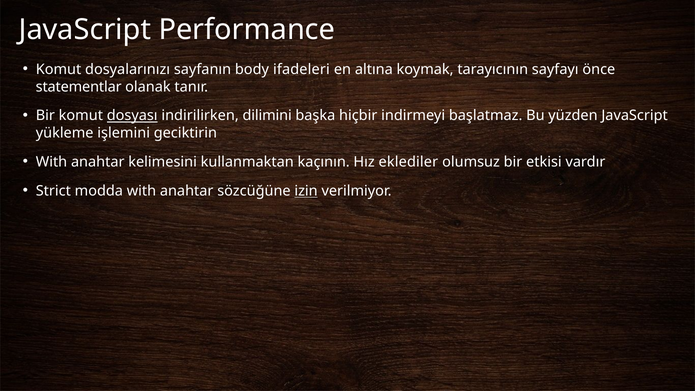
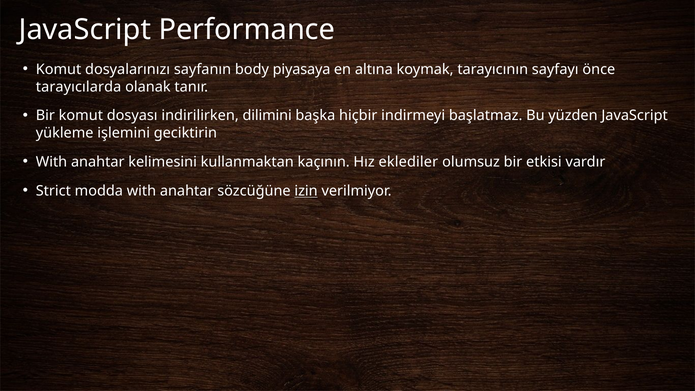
ifadeleri: ifadeleri -> piyasaya (302, 69)
statementlar: statementlar -> tarayıcılarda (79, 87)
dosyası underline: present -> none (132, 116)
